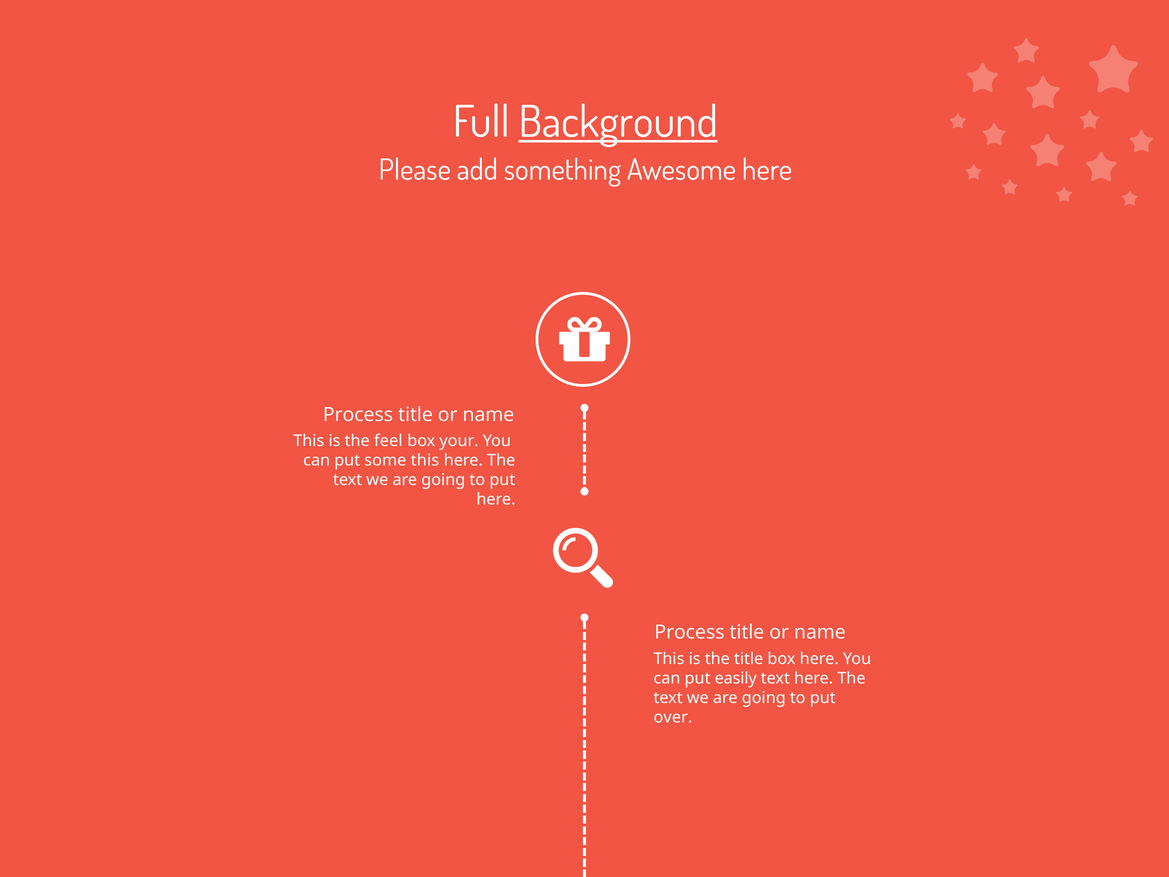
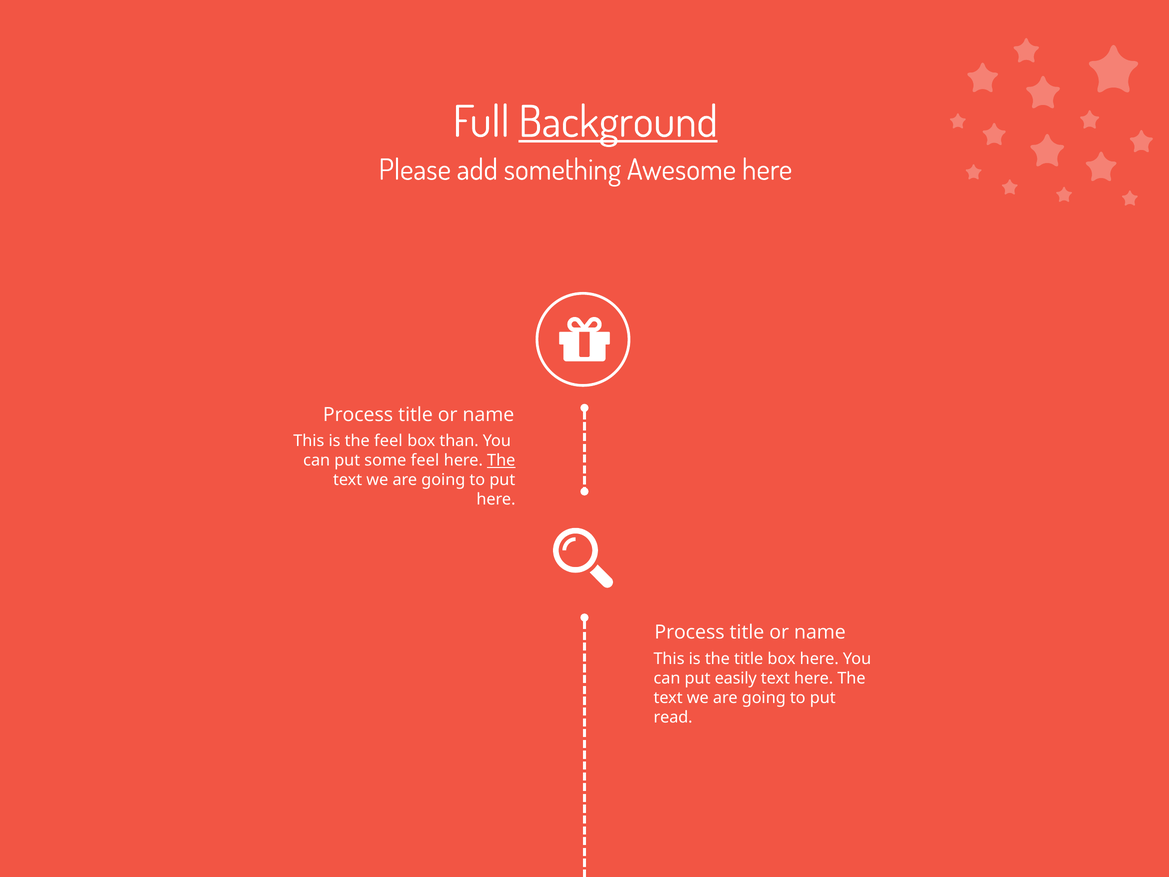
your: your -> than (459, 441)
some this: this -> feel (425, 460)
The underline: none -> present (501, 460)
over: over -> read (673, 717)
